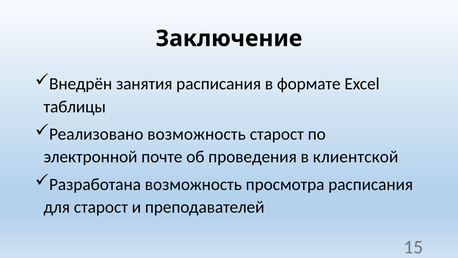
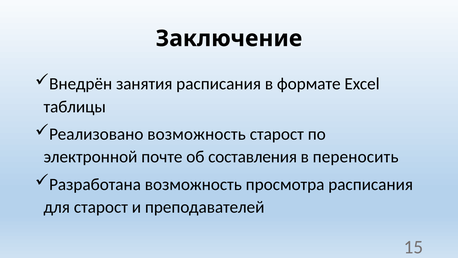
проведения: проведения -> составления (253, 157)
клиентской: клиентской -> переносить (356, 157)
